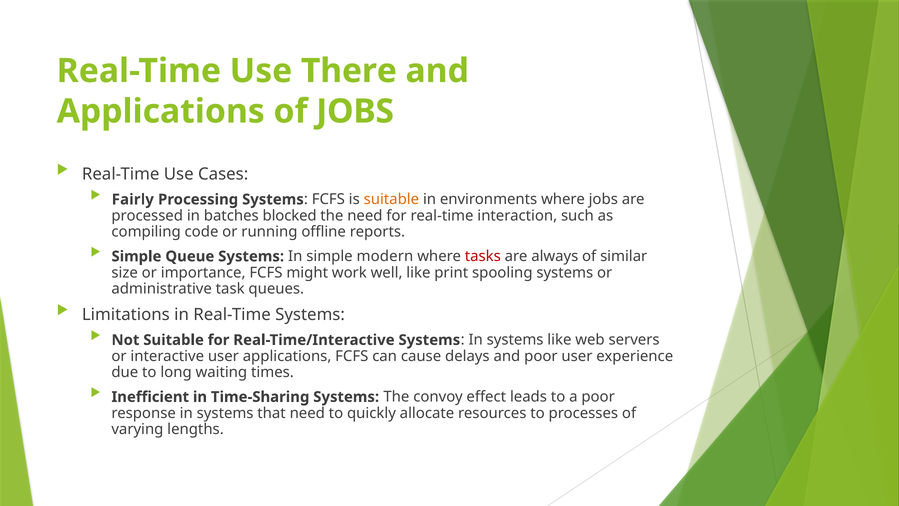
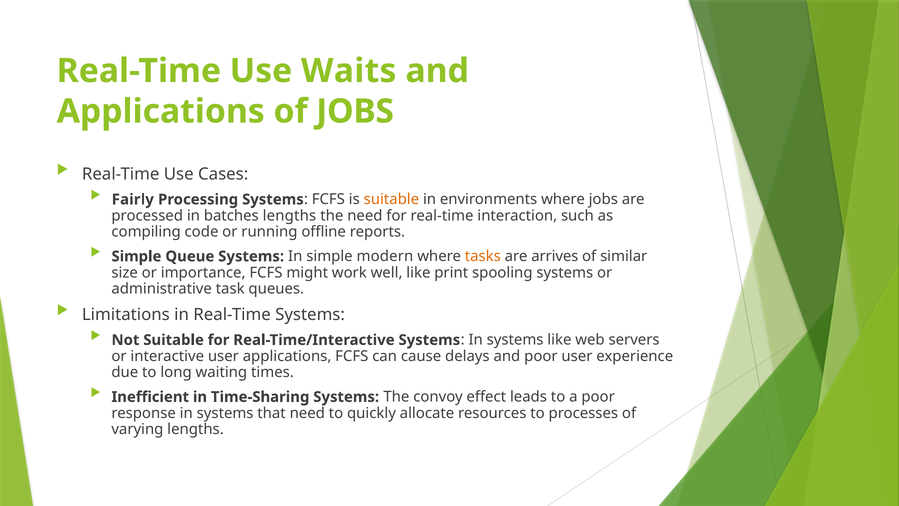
There: There -> Waits (349, 71)
batches blocked: blocked -> lengths (289, 216)
tasks colour: red -> orange (483, 256)
always: always -> arrives (555, 256)
